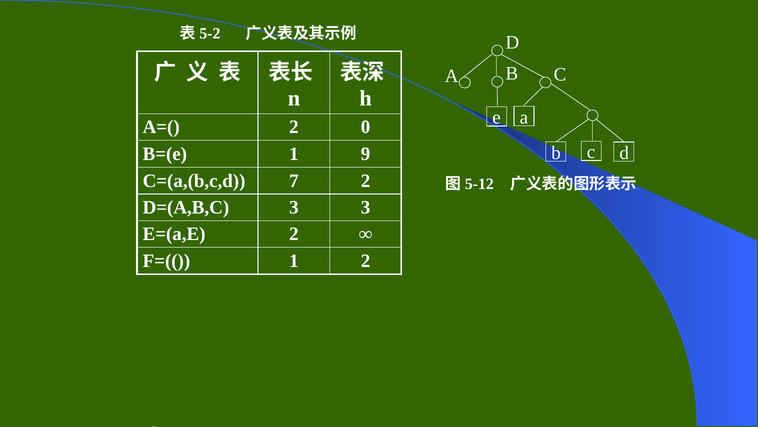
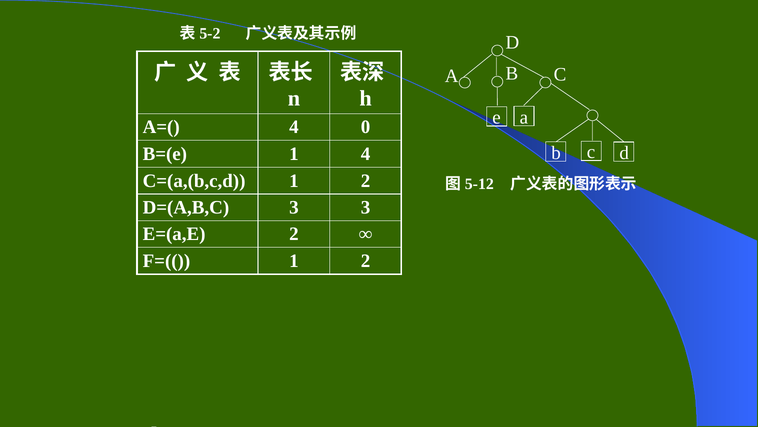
A=( 2: 2 -> 4 (294, 127)
1 9: 9 -> 4 (366, 154)
C=(a,(b,c,d 7: 7 -> 1 (294, 180)
